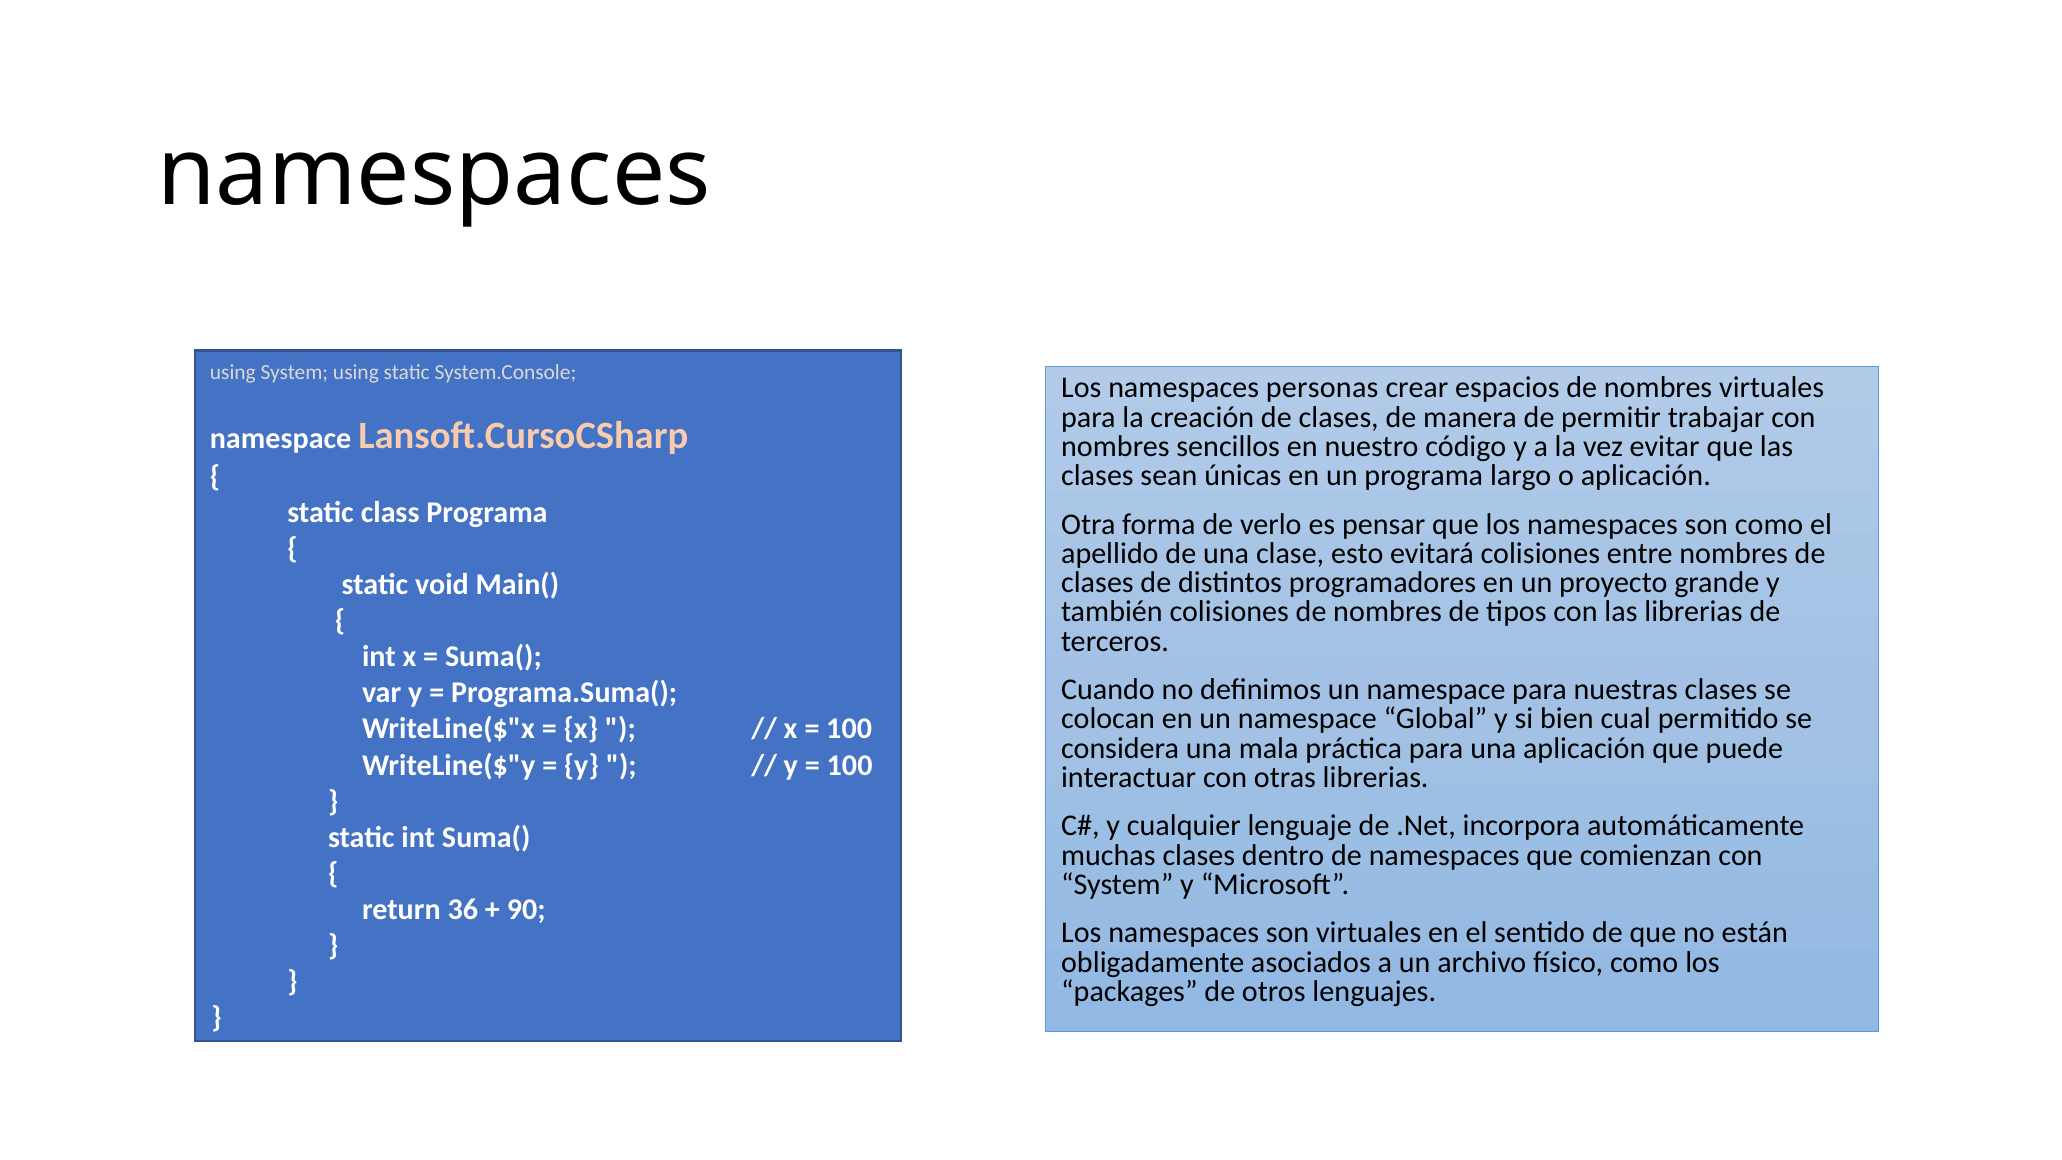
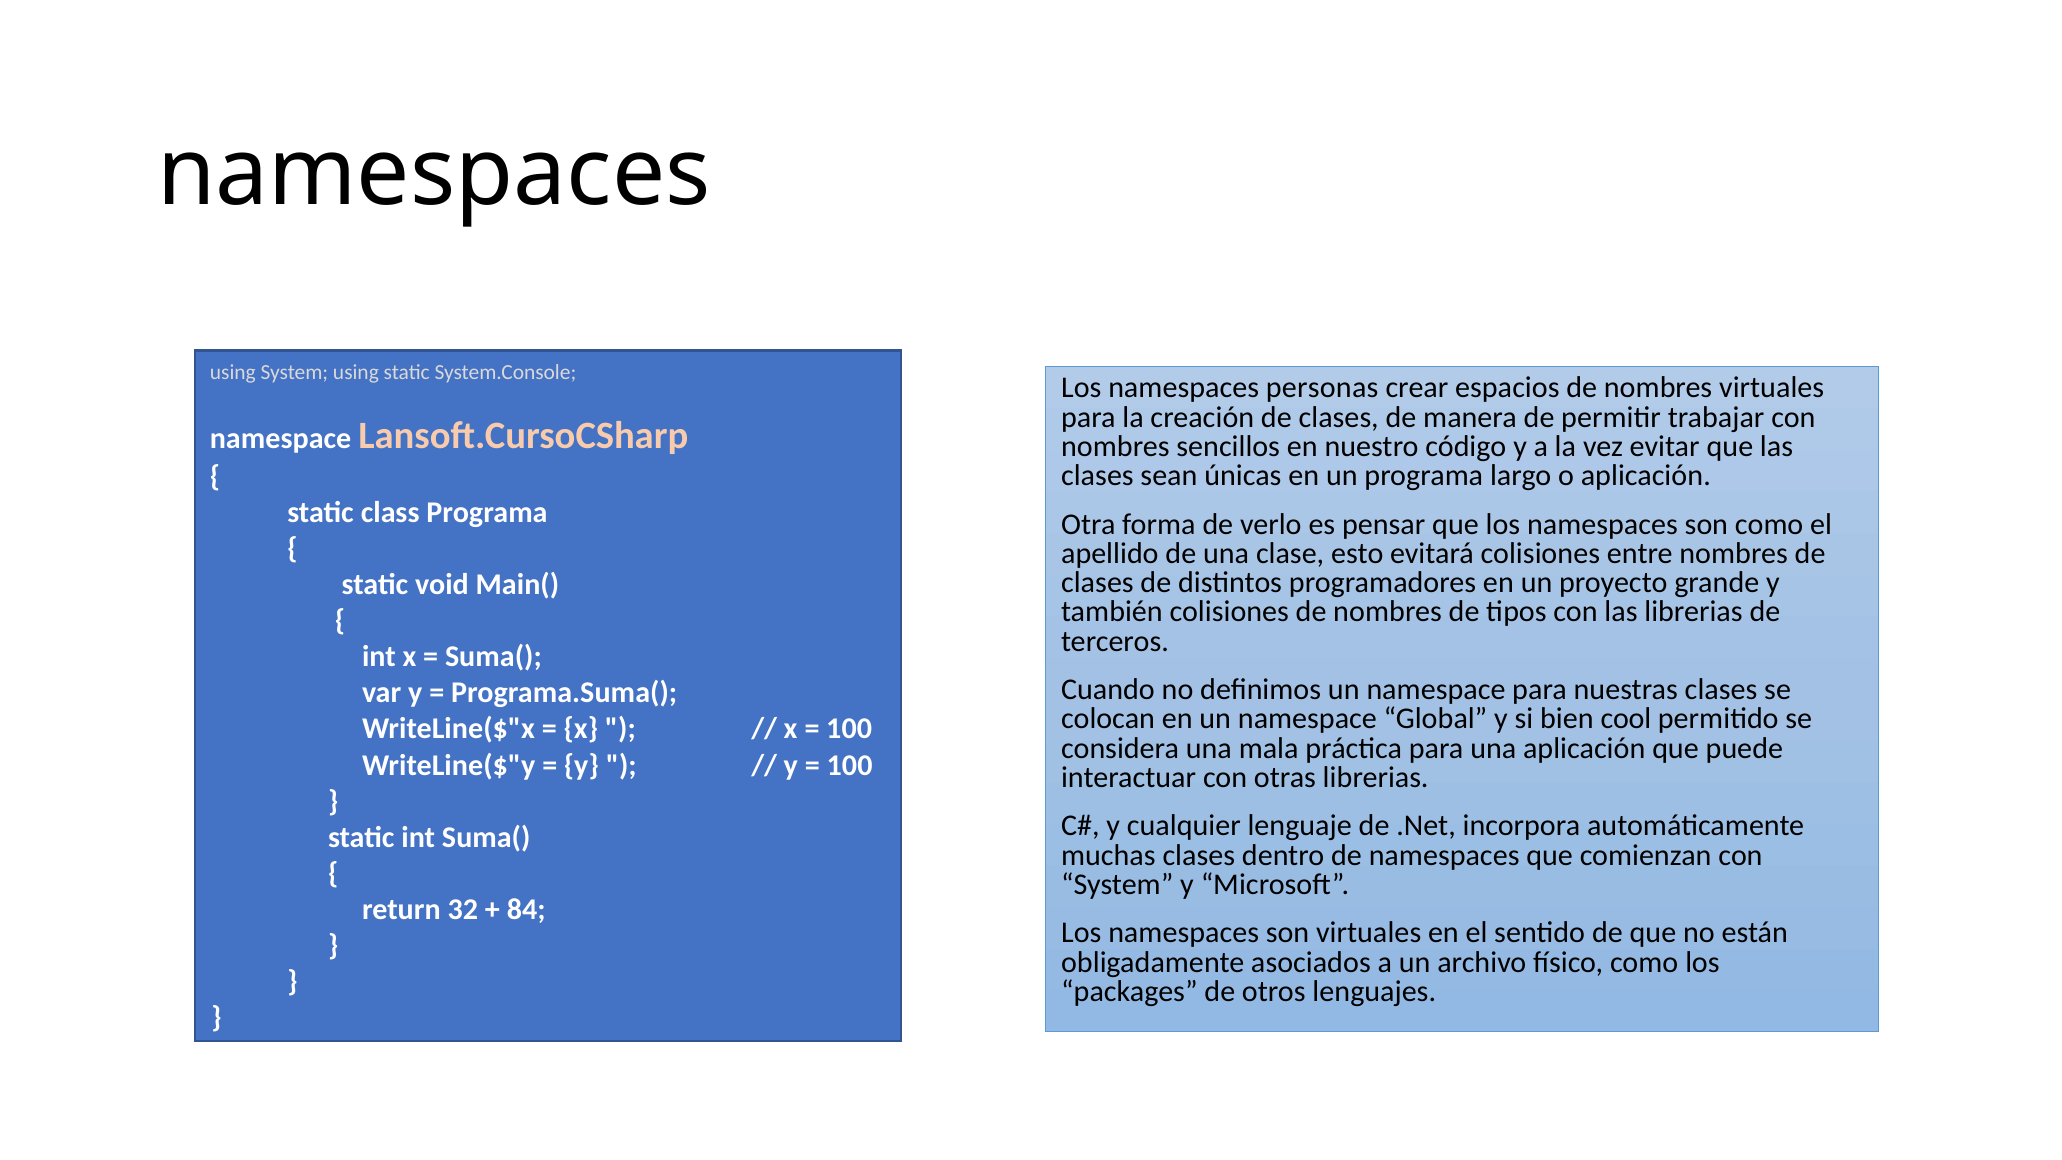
cual: cual -> cool (1626, 719)
36: 36 -> 32 (463, 909)
90: 90 -> 84 (526, 909)
